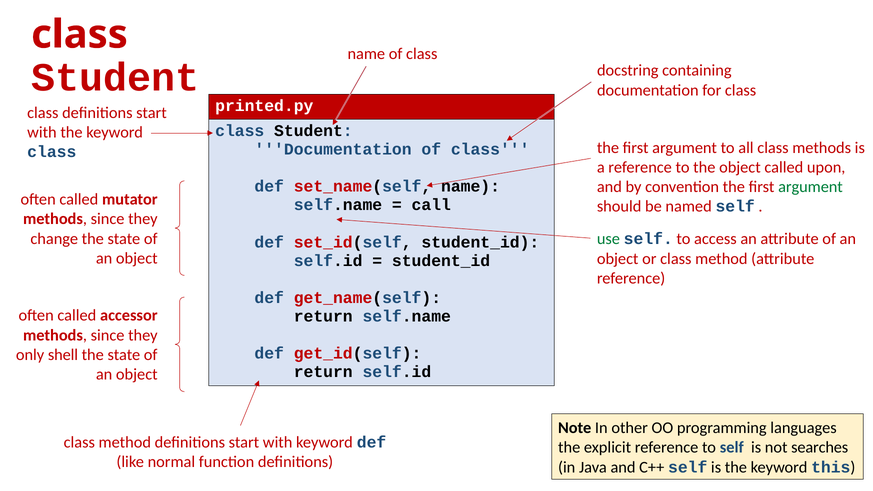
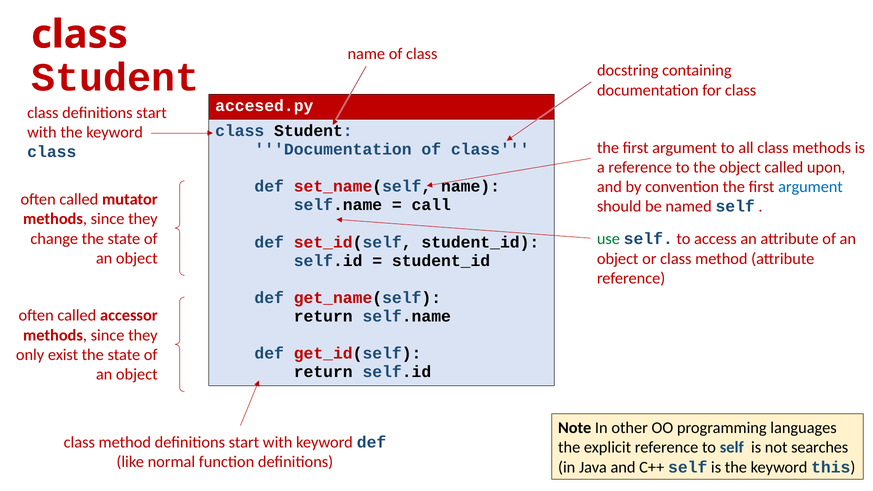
printed.py: printed.py -> accesed.py (264, 106)
argument colour: green -> blue (810, 187)
shell: shell -> exist (63, 355)
